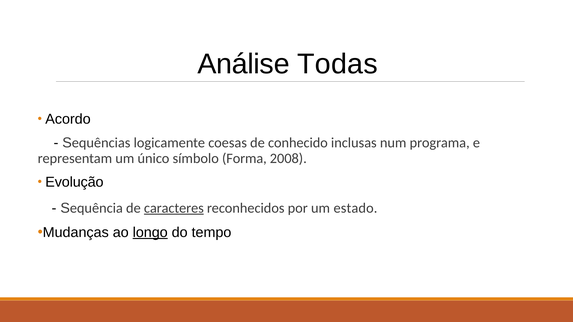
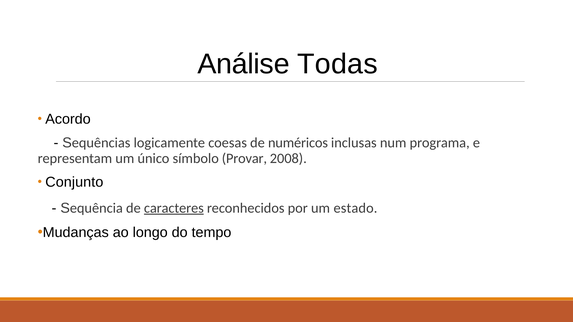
conhecido: conhecido -> numéricos (298, 143)
Forma: Forma -> Provar (244, 159)
Evolução: Evolução -> Conjunto (74, 182)
longo underline: present -> none (150, 233)
